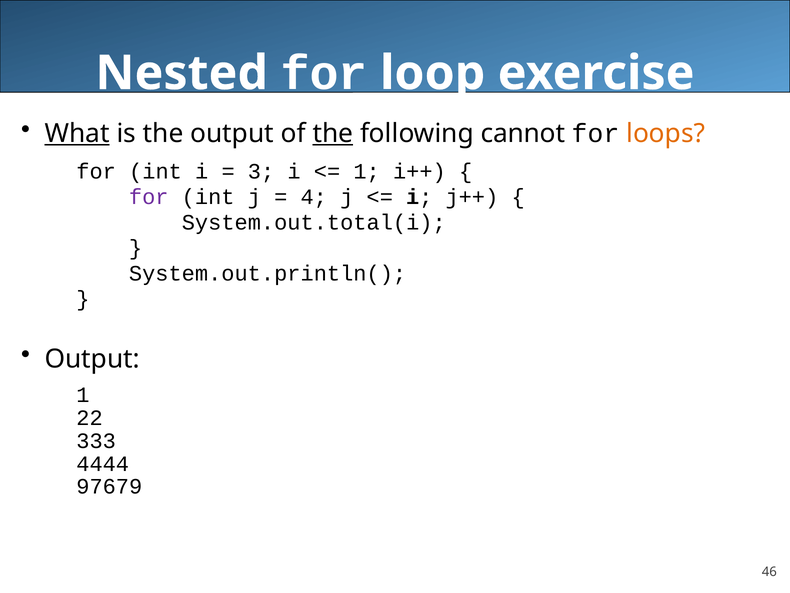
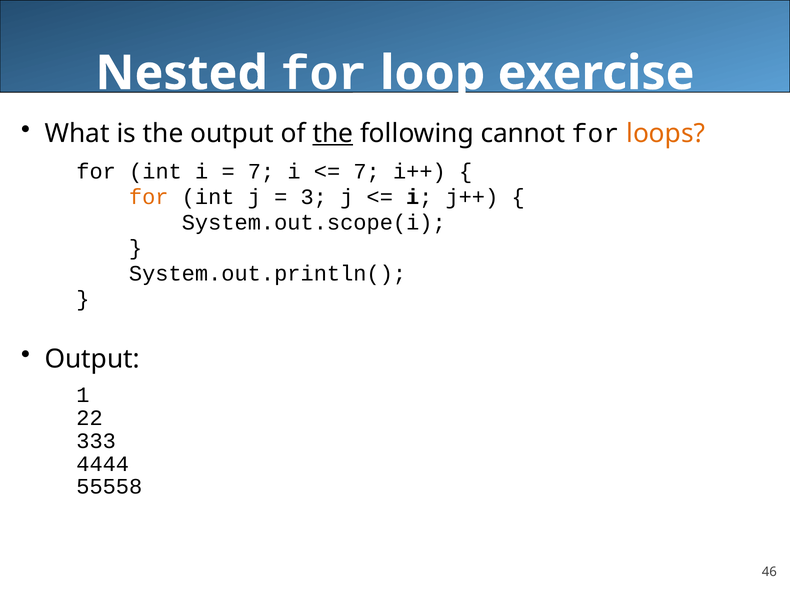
What underline: present -> none (77, 134)
3: 3 -> 7 (261, 172)
1: 1 -> 7 (367, 172)
for colour: purple -> orange (149, 197)
4: 4 -> 3 (314, 197)
System.out.total(i: System.out.total(i -> System.out.scope(i (314, 223)
97679: 97679 -> 55558 (109, 486)
